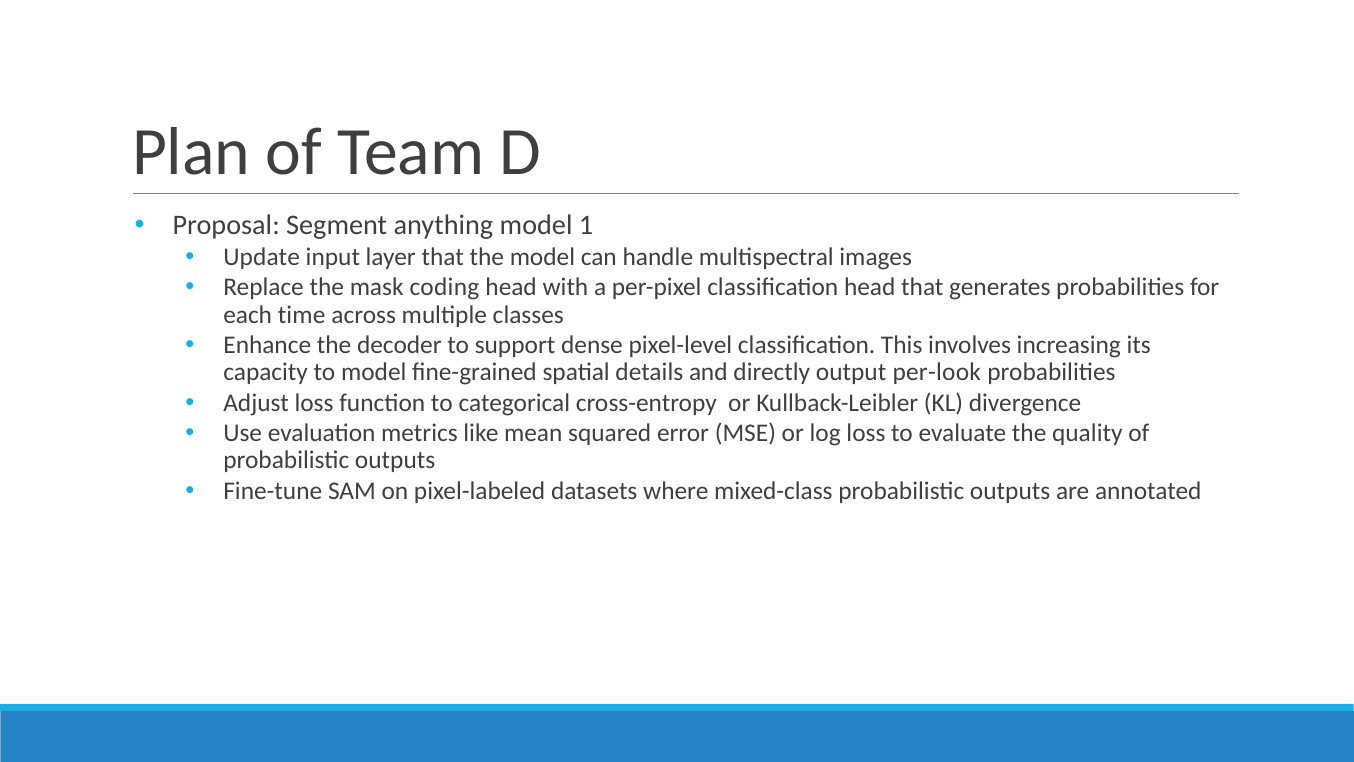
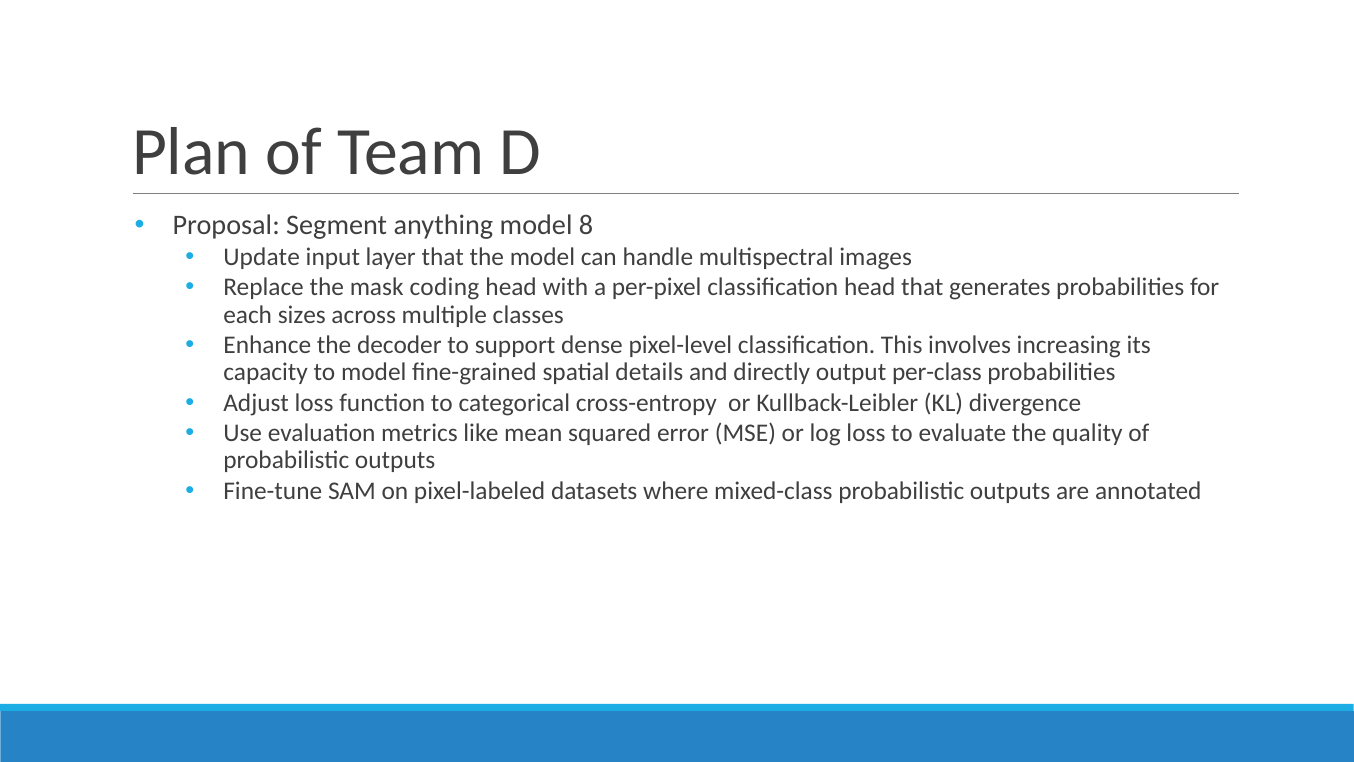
1: 1 -> 8 (586, 225)
time: time -> sizes (302, 315)
per-look: per-look -> per-class (937, 372)
